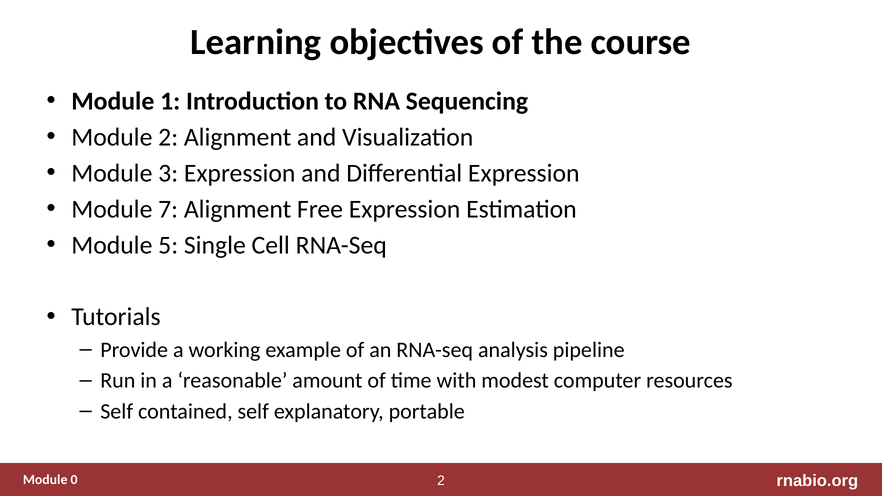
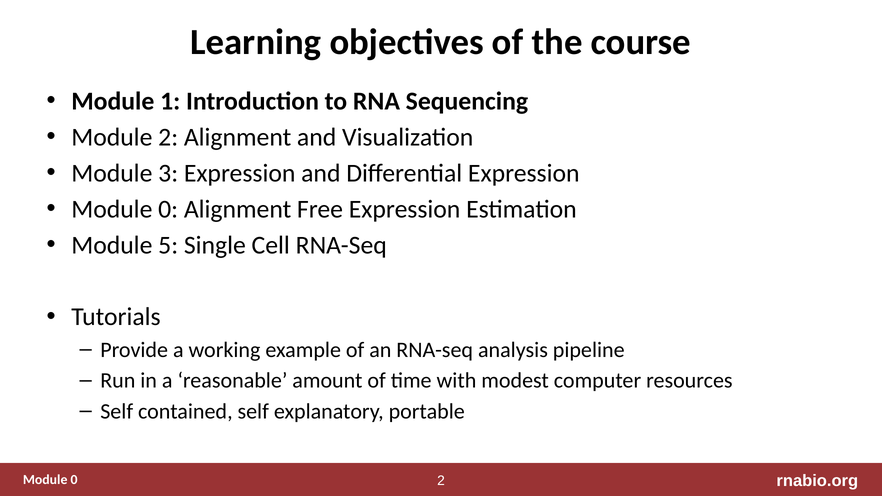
7: 7 -> 0 (168, 209)
